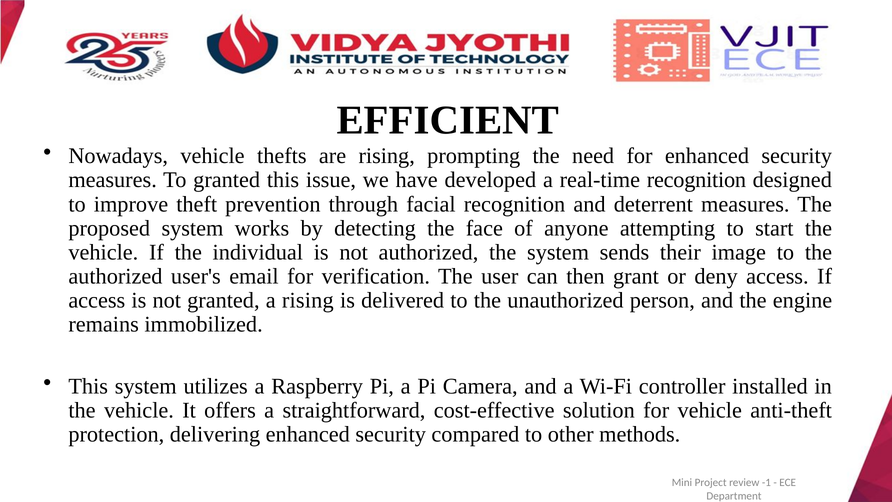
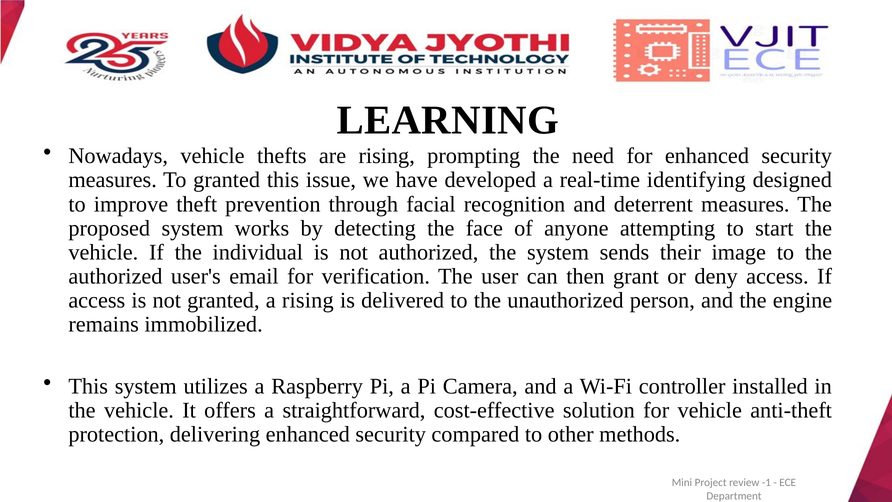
EFFICIENT: EFFICIENT -> LEARNING (448, 120)
real-time recognition: recognition -> identifying (696, 180)
